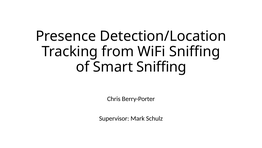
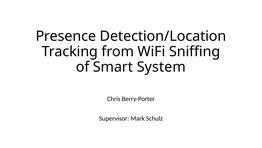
Smart Sniffing: Sniffing -> System (161, 67)
